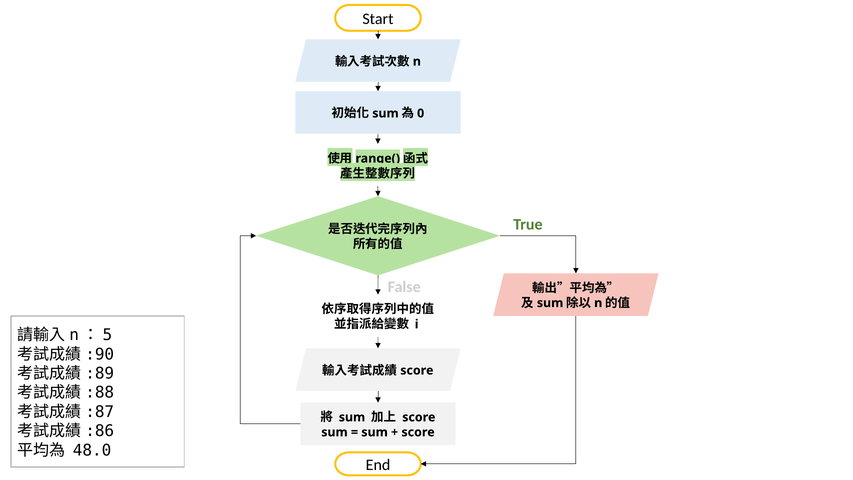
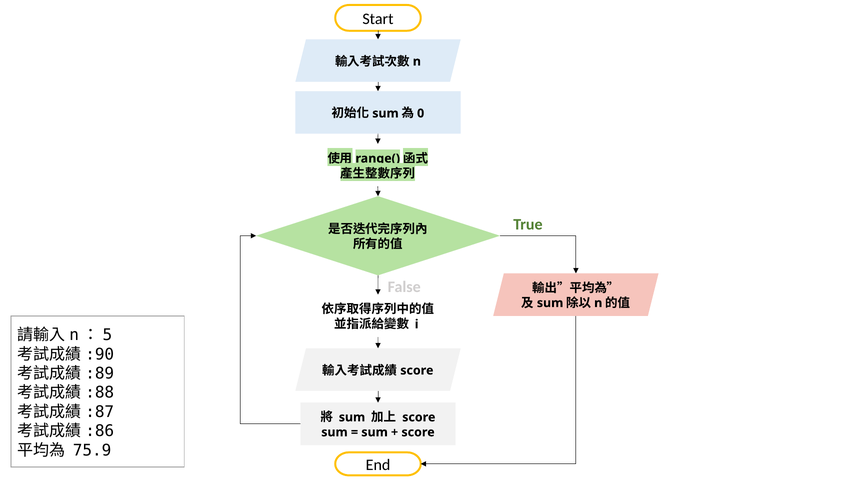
48.0: 48.0 -> 75.9 (92, 450)
